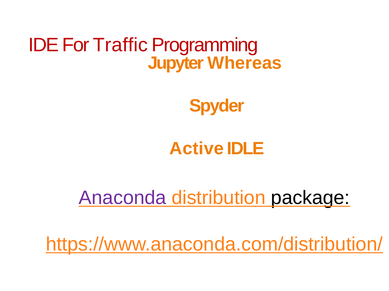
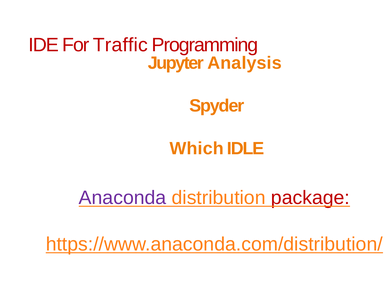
Whereas: Whereas -> Analysis (245, 63)
Active: Active -> Which (197, 149)
package colour: black -> red (310, 198)
